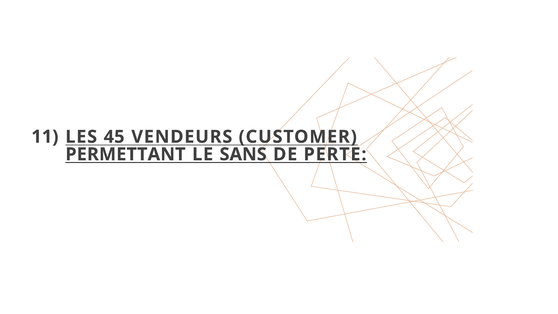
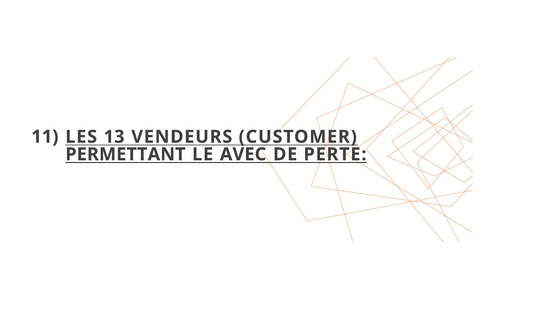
45: 45 -> 13 (114, 137)
SANS: SANS -> AVEC (243, 154)
